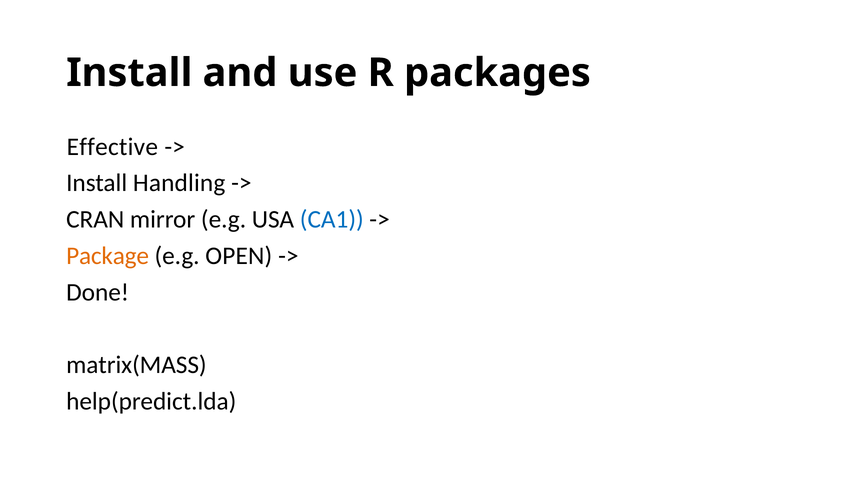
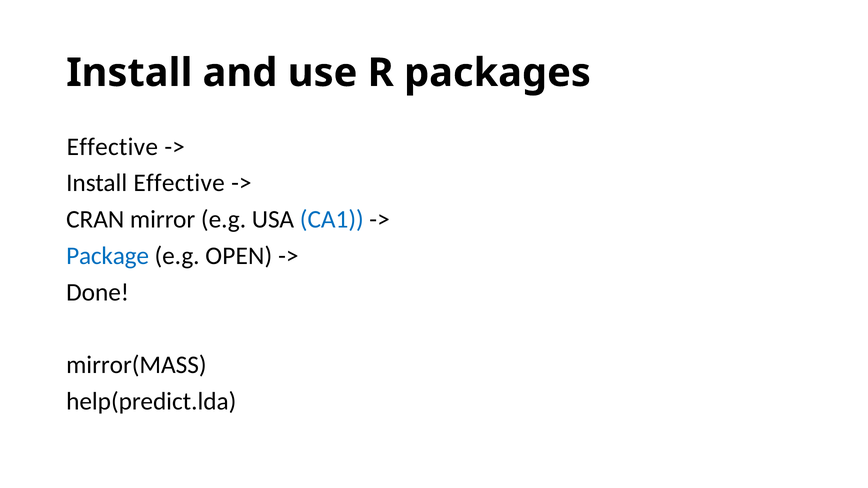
Install Handling: Handling -> Effective (179, 183)
Package colour: orange -> blue (108, 256)
matrix(MASS: matrix(MASS -> mirror(MASS (136, 365)
